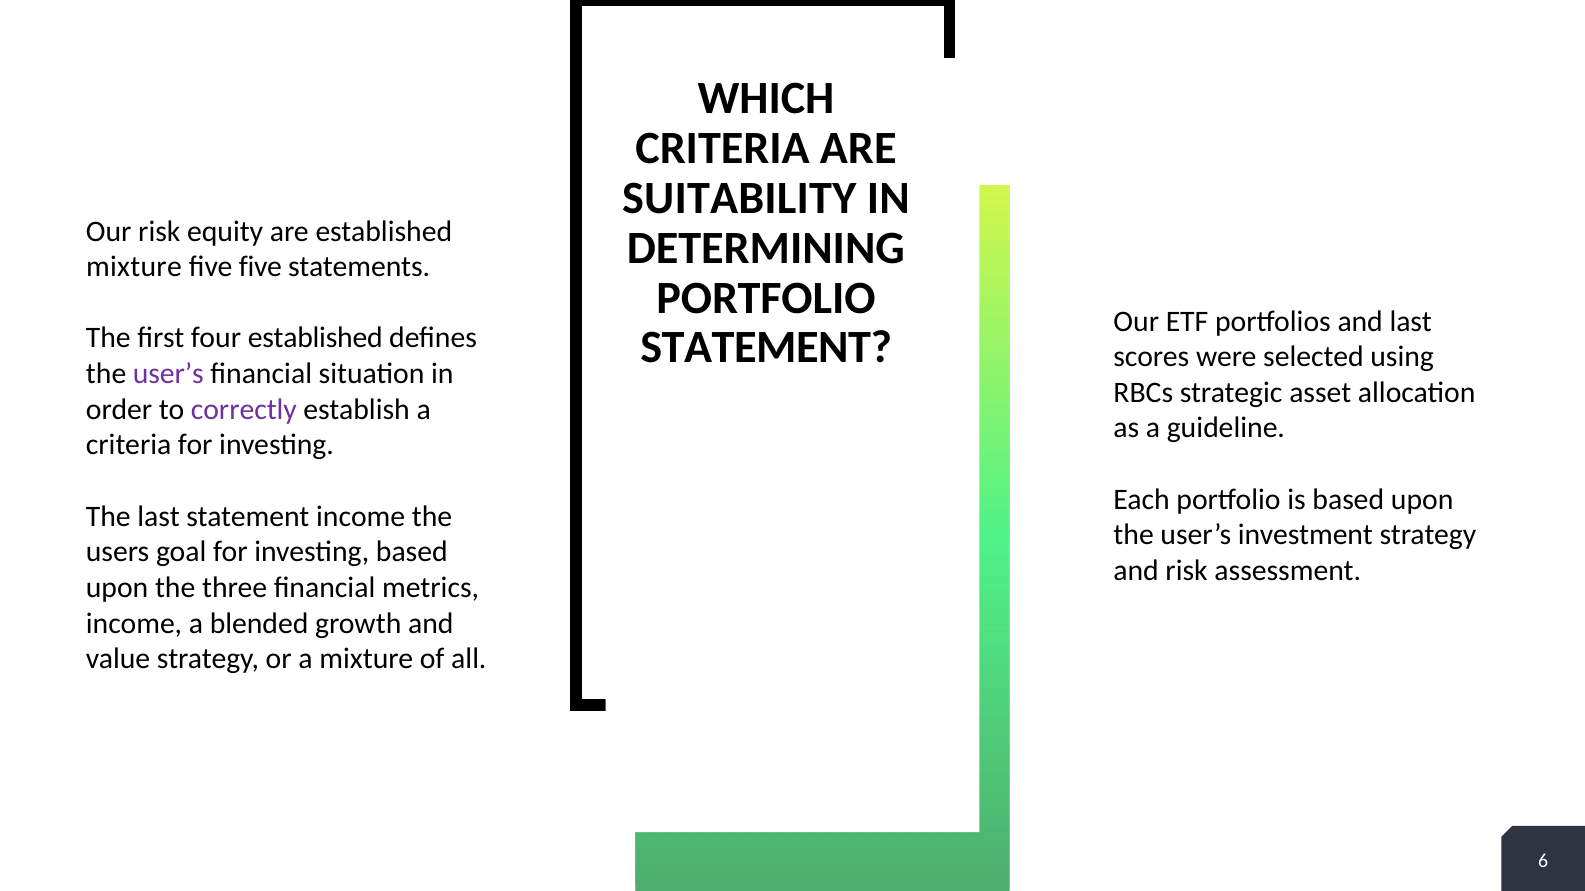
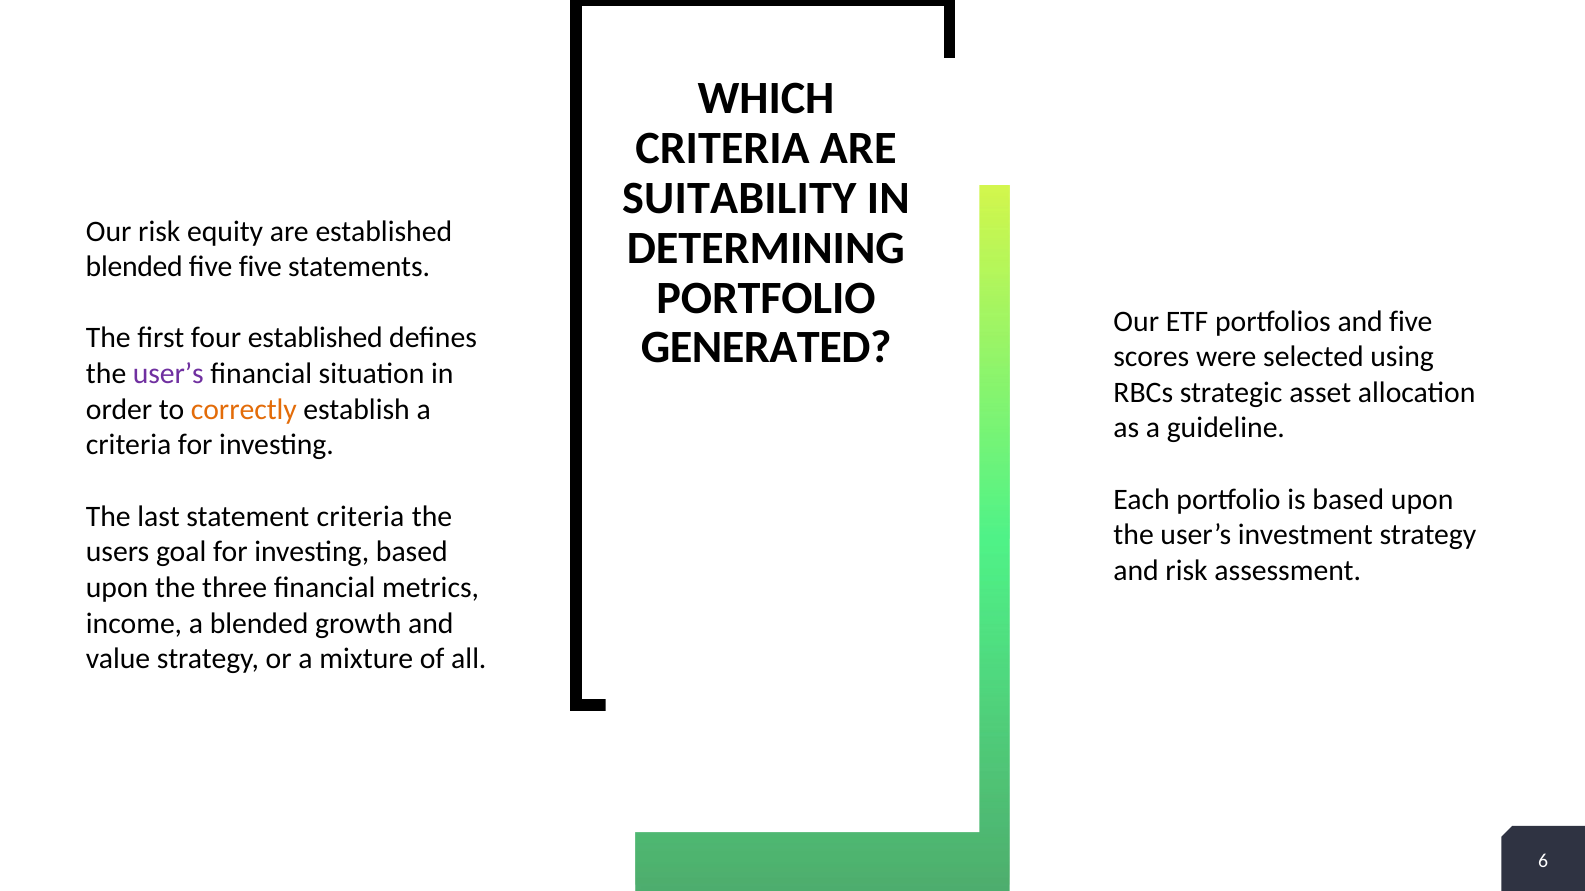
mixture: mixture -> blended (134, 267)
and last: last -> five (1411, 321)
STATEMENT: STATEMENT -> GENERATED (766, 348)
correctly colour: purple -> orange (244, 410)
statement income: income -> criteria (360, 517)
